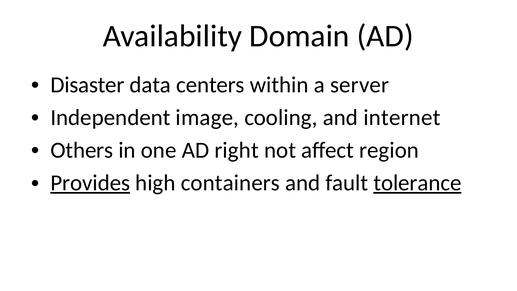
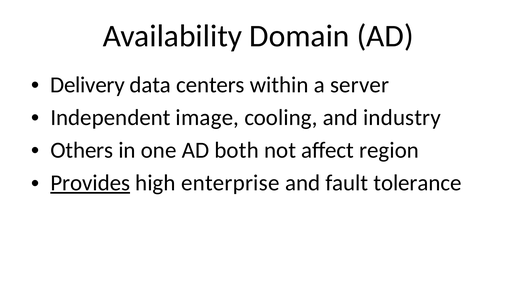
Disaster: Disaster -> Delivery (87, 85)
internet: internet -> industry (402, 117)
right: right -> both (237, 150)
containers: containers -> enterprise (230, 183)
tolerance underline: present -> none (417, 183)
